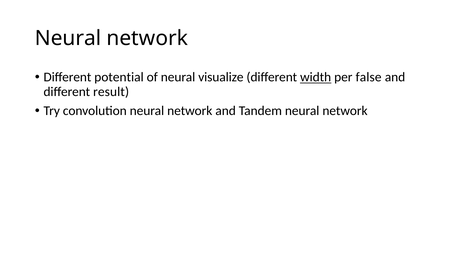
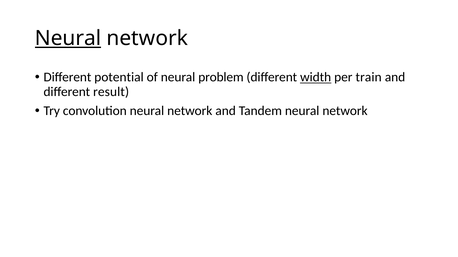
Neural underline: none -> present (68, 38)
visualize: visualize -> problem (221, 77)
false: false -> train (369, 77)
